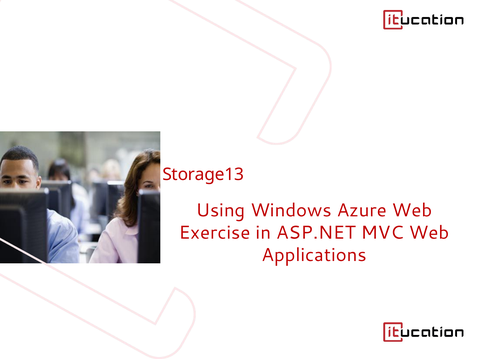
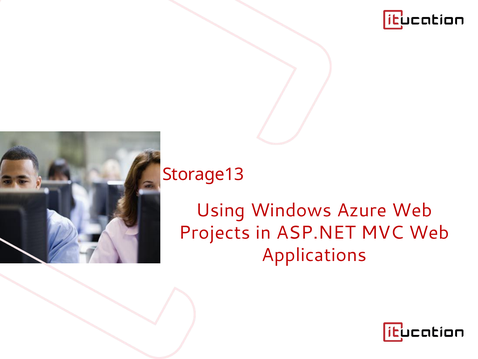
Exercise: Exercise -> Projects (215, 232)
